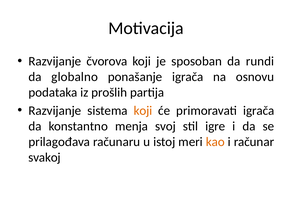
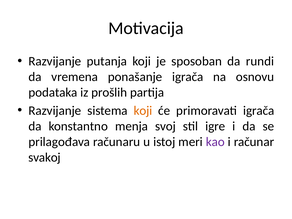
čvorova: čvorova -> putanja (107, 61)
globalno: globalno -> vremena (75, 77)
kao colour: orange -> purple (215, 142)
